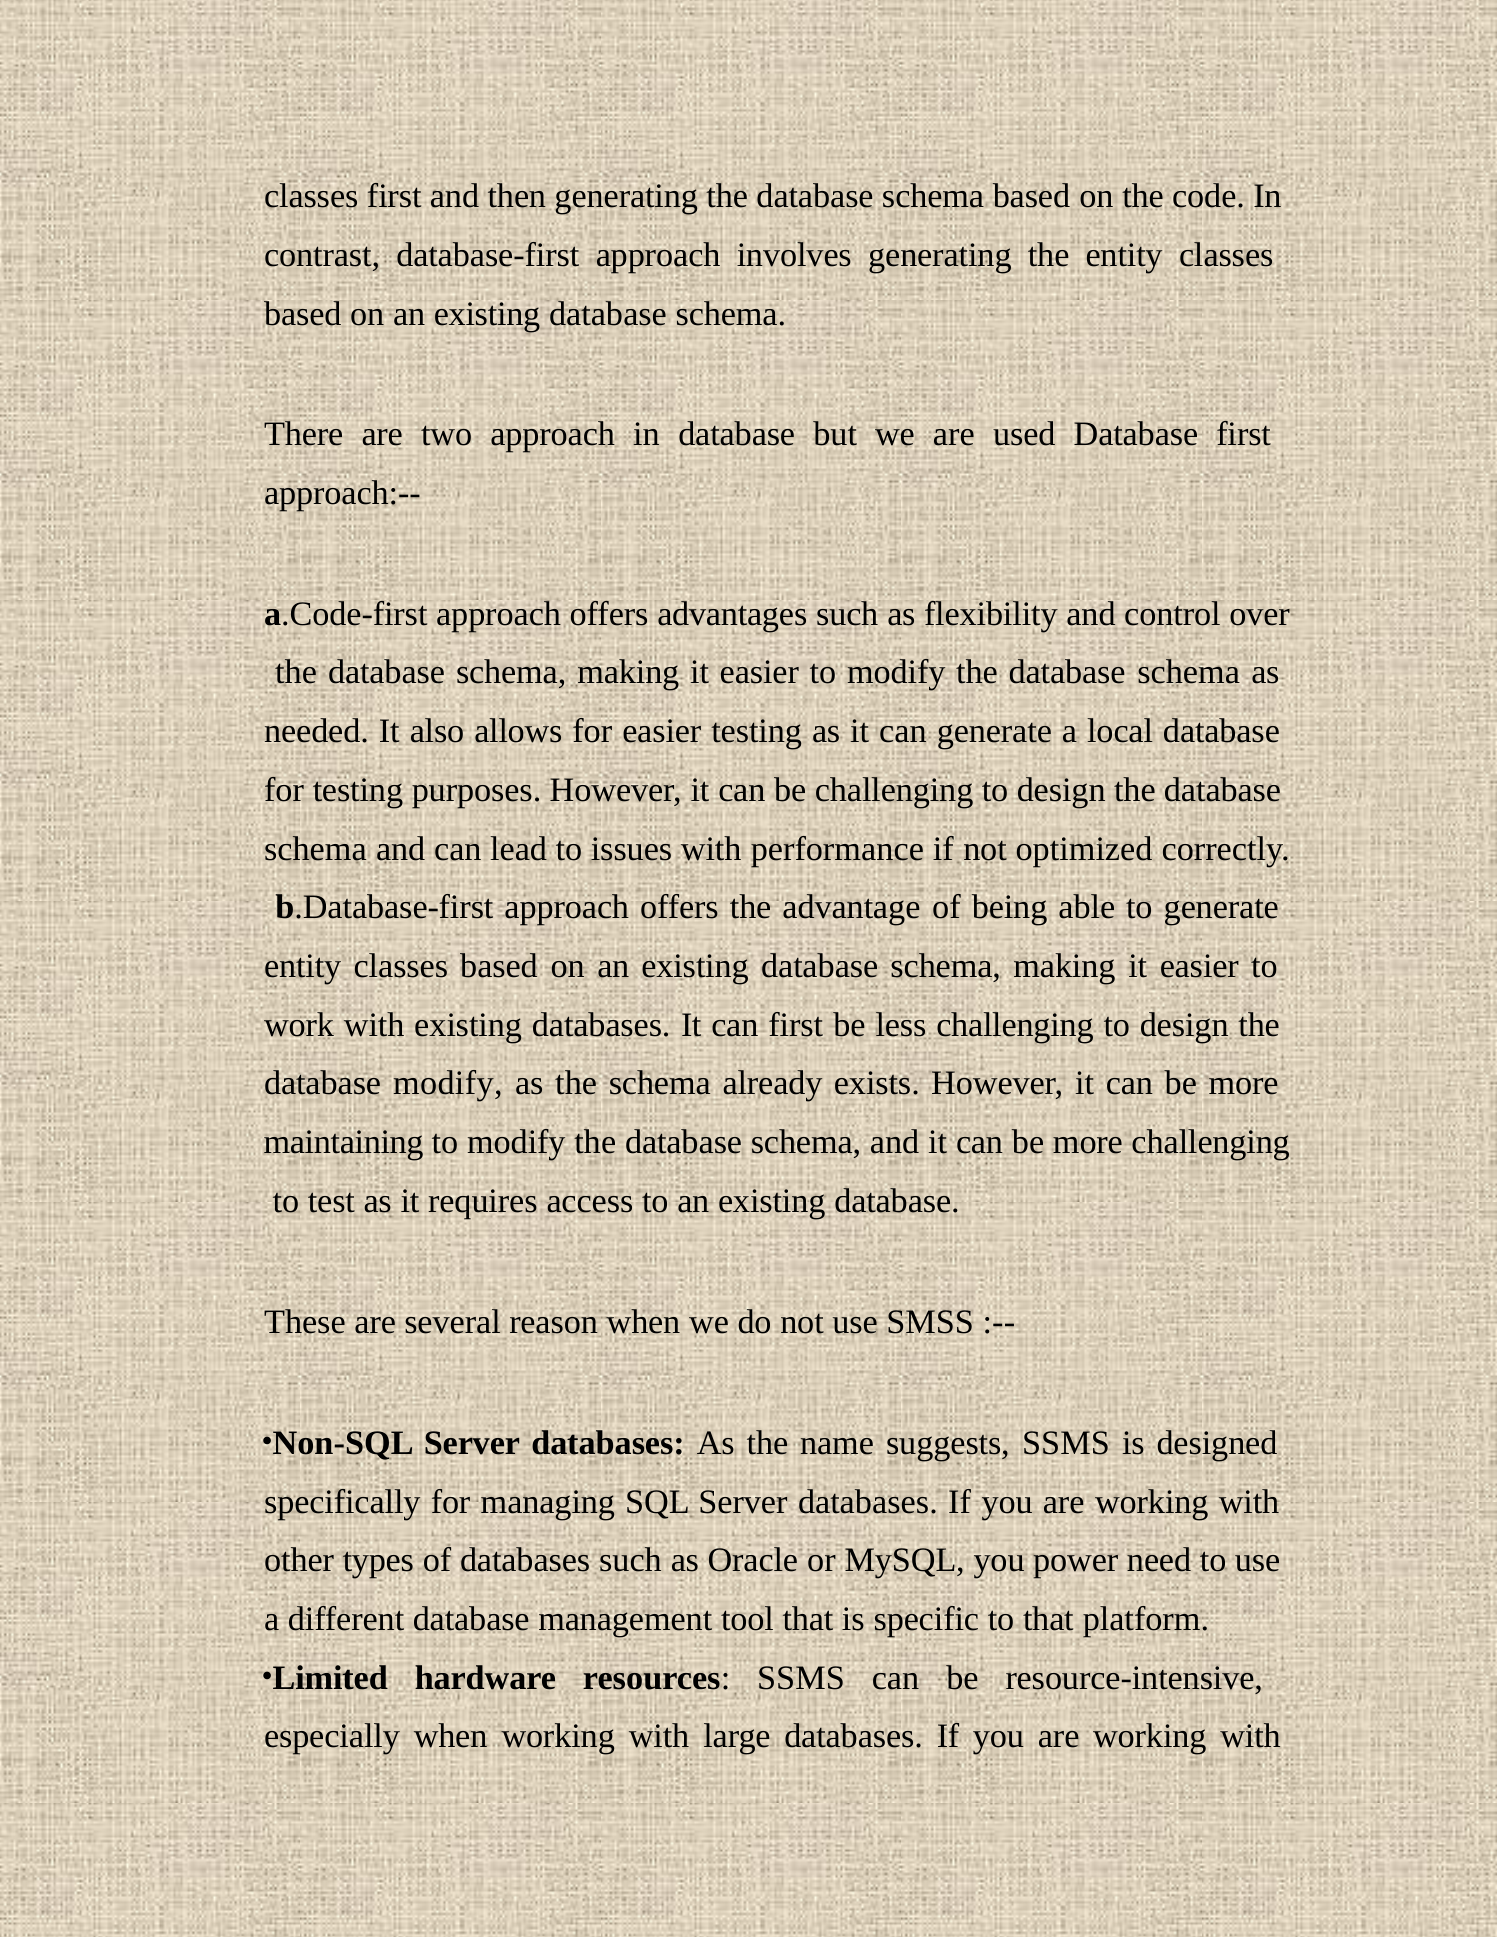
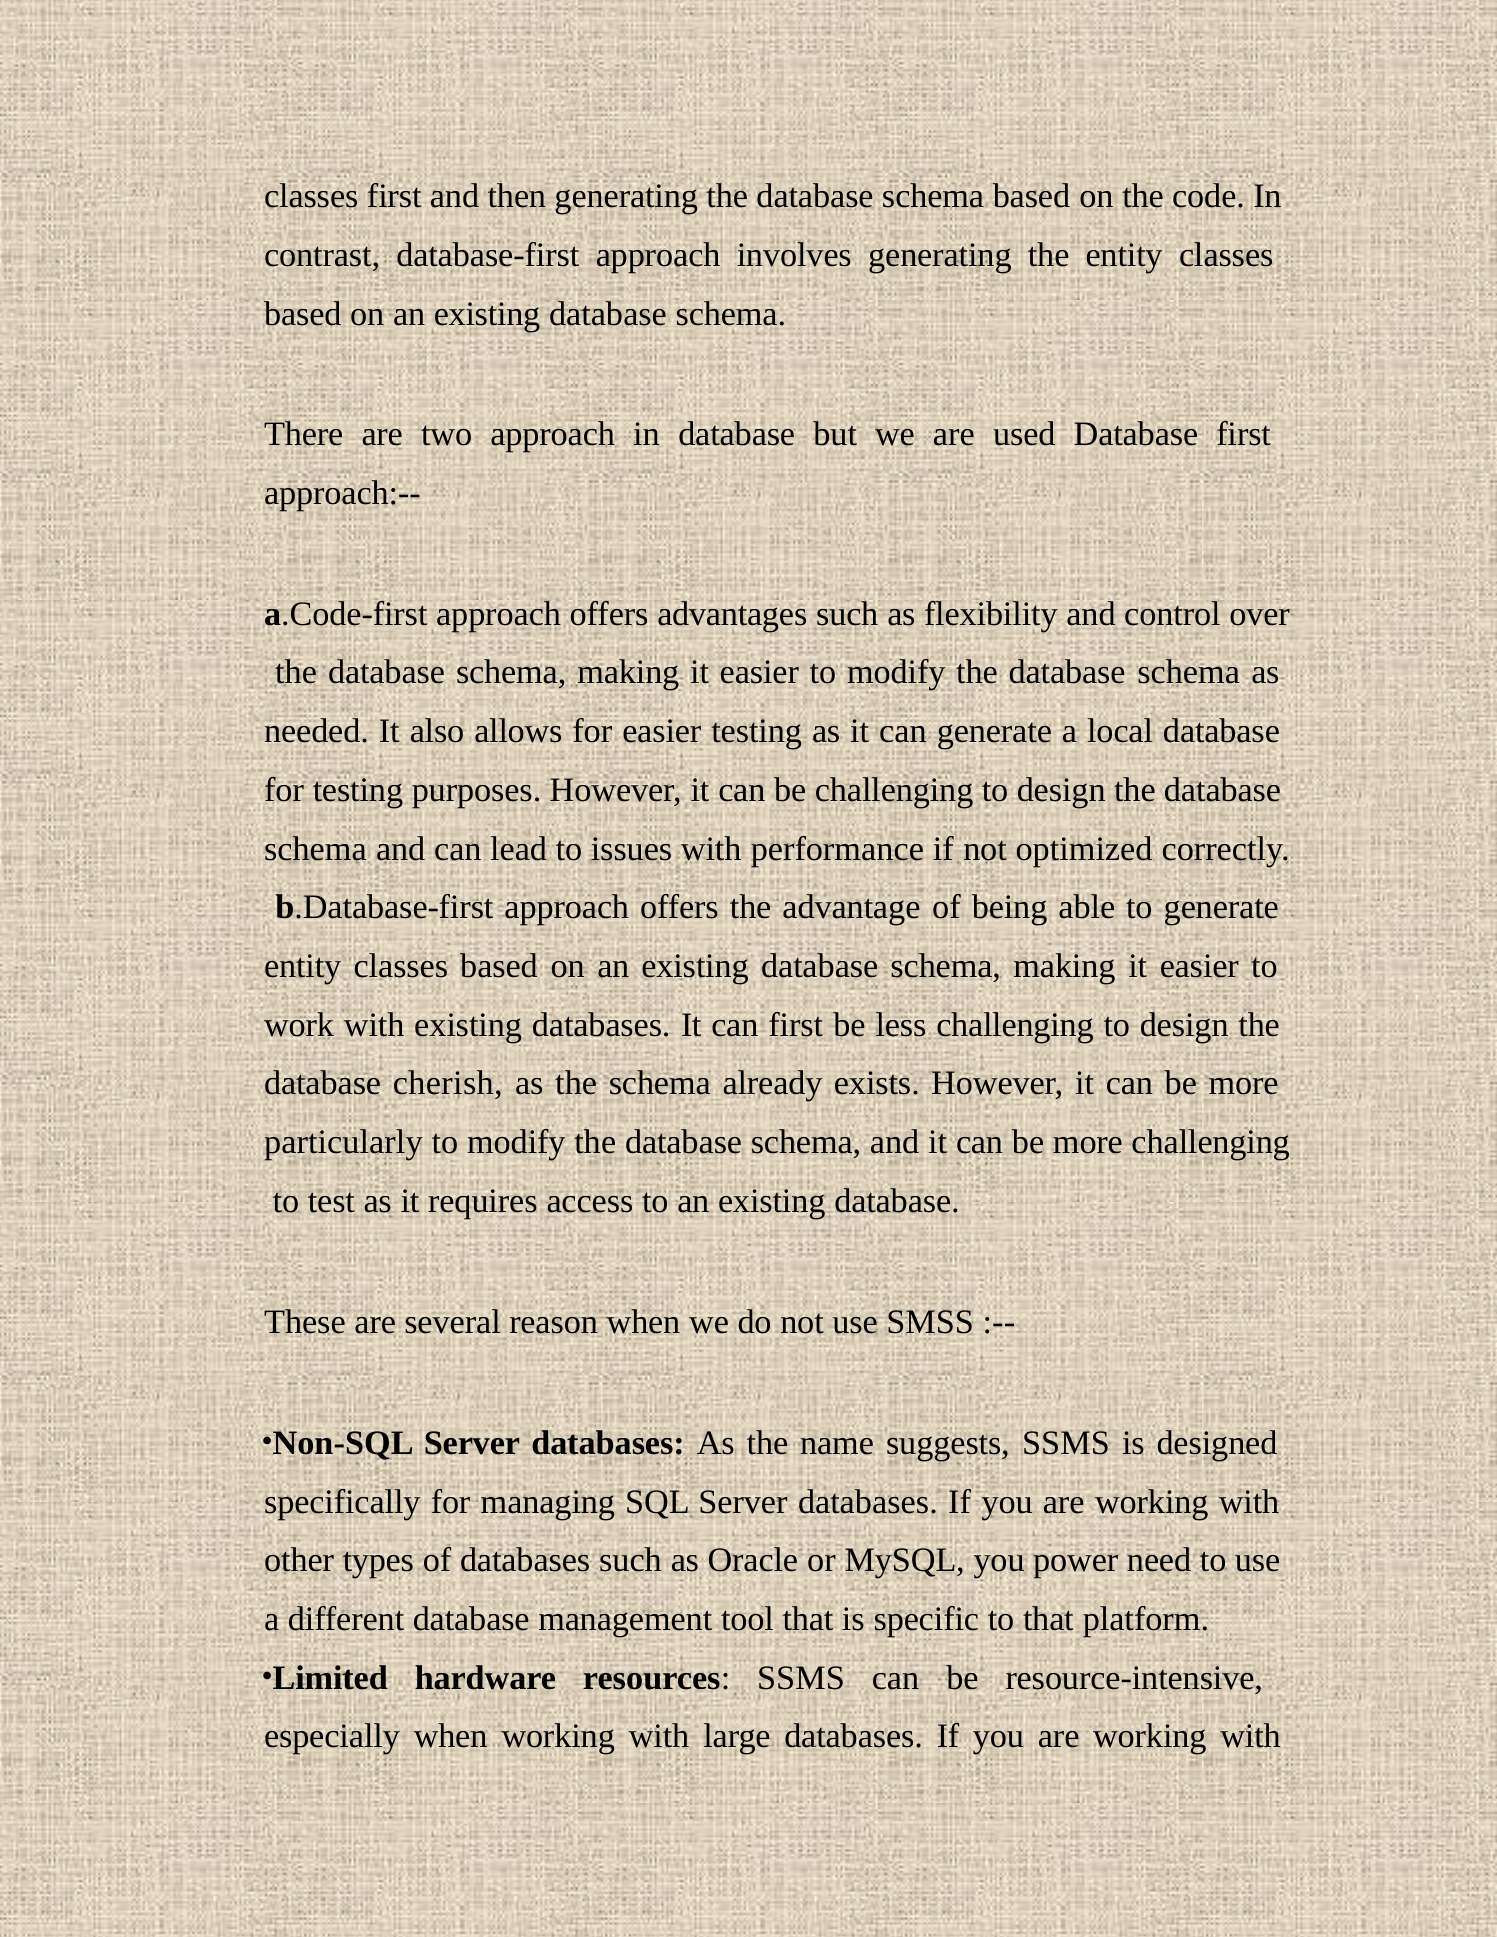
database modify: modify -> cherish (448, 1084)
maintaining: maintaining -> particularly (343, 1143)
